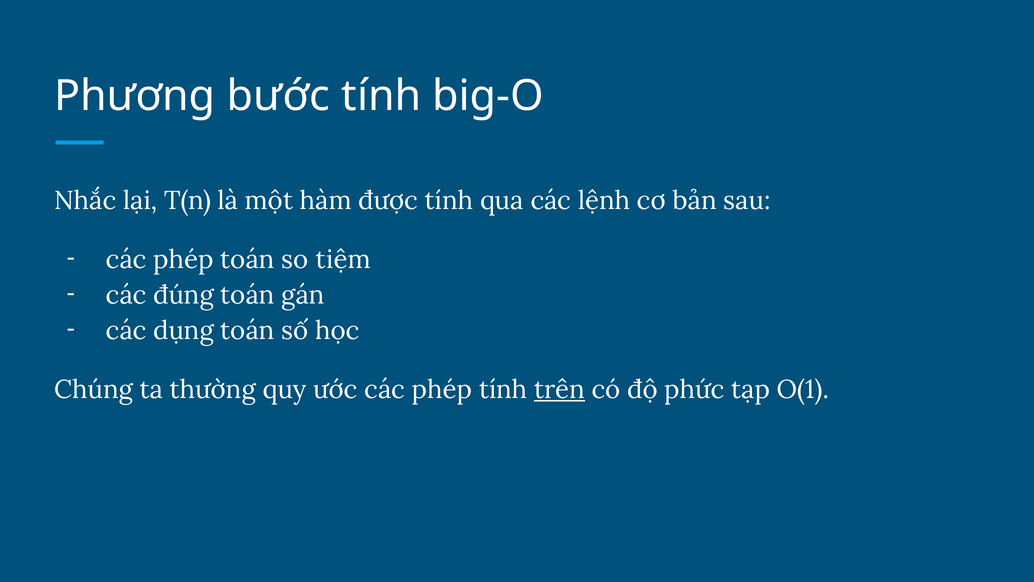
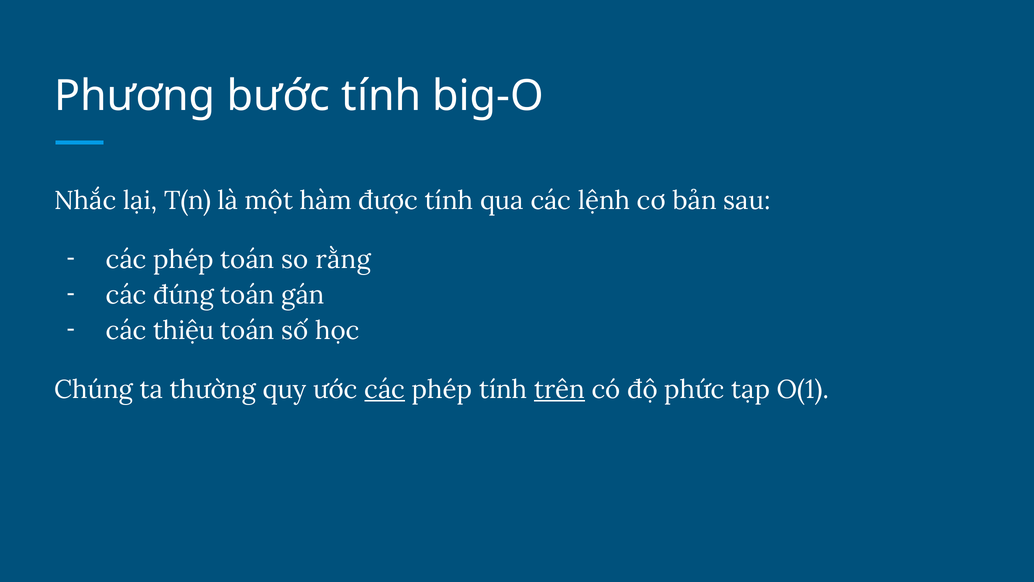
tiệm: tiệm -> rằng (343, 259)
dụng: dụng -> thiệu (184, 331)
các underline: none -> present (385, 389)
